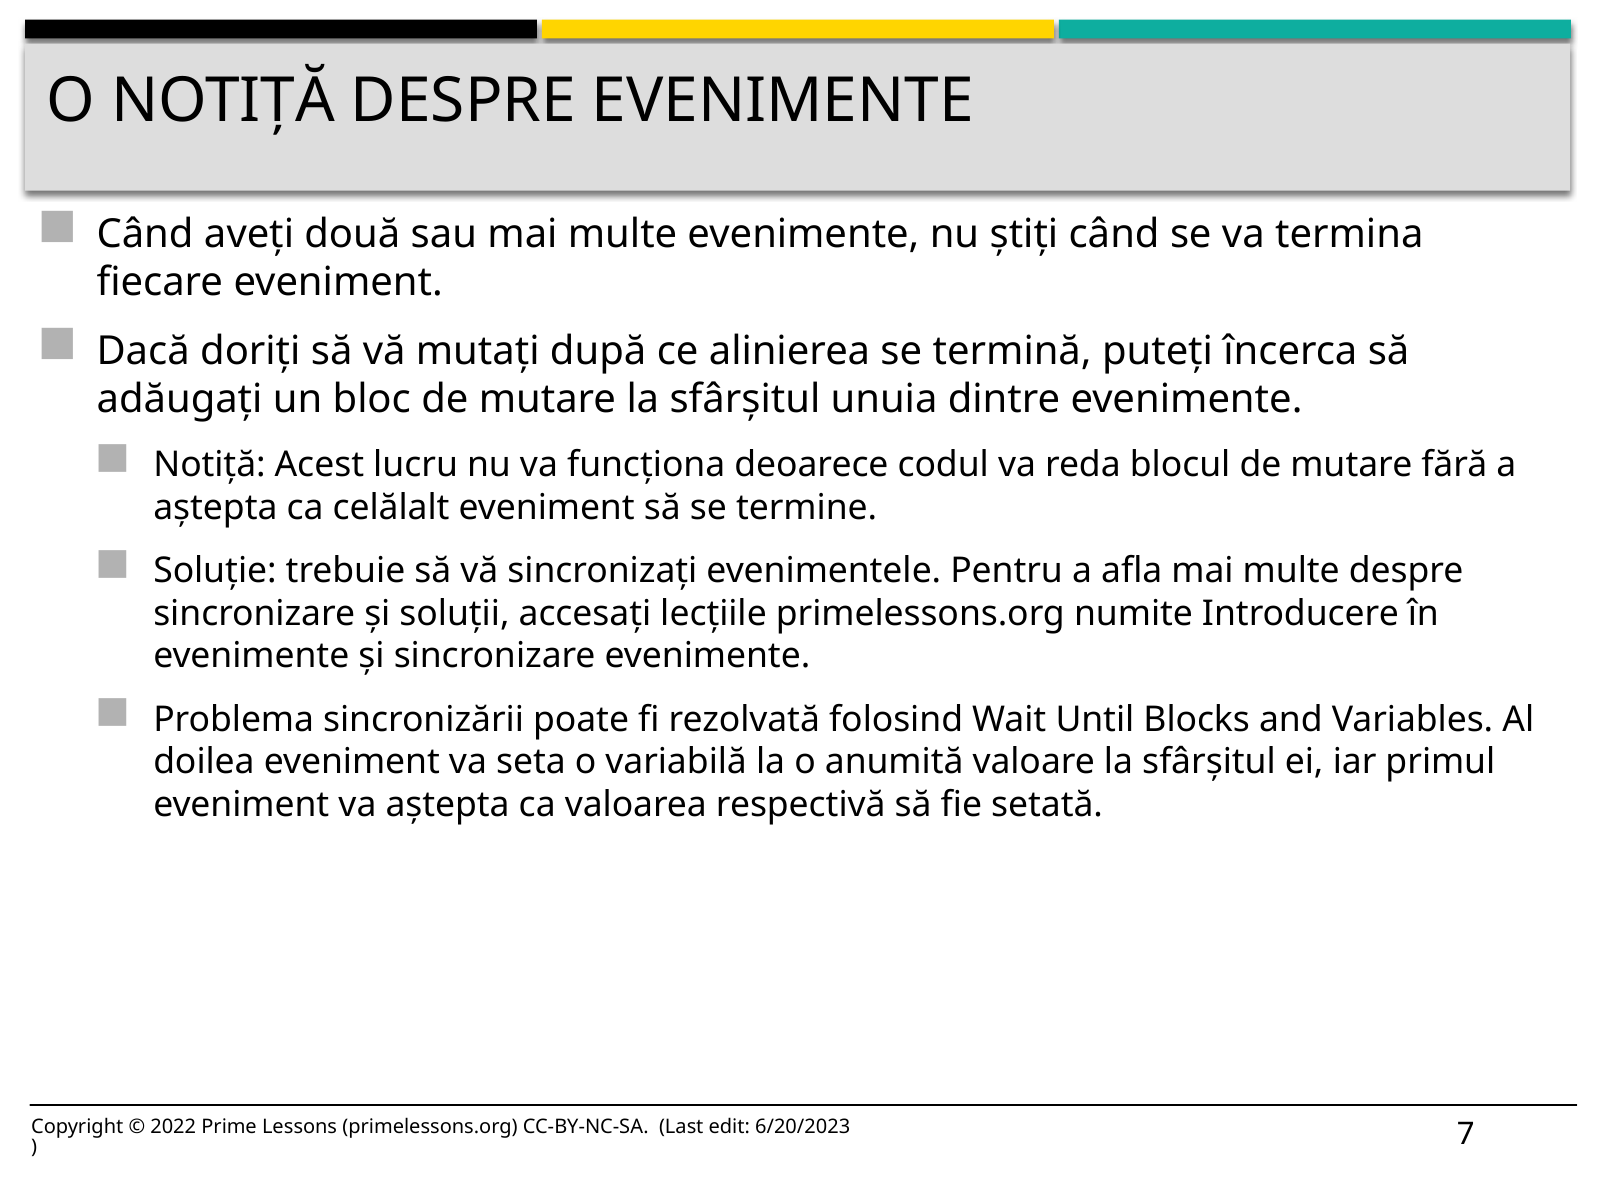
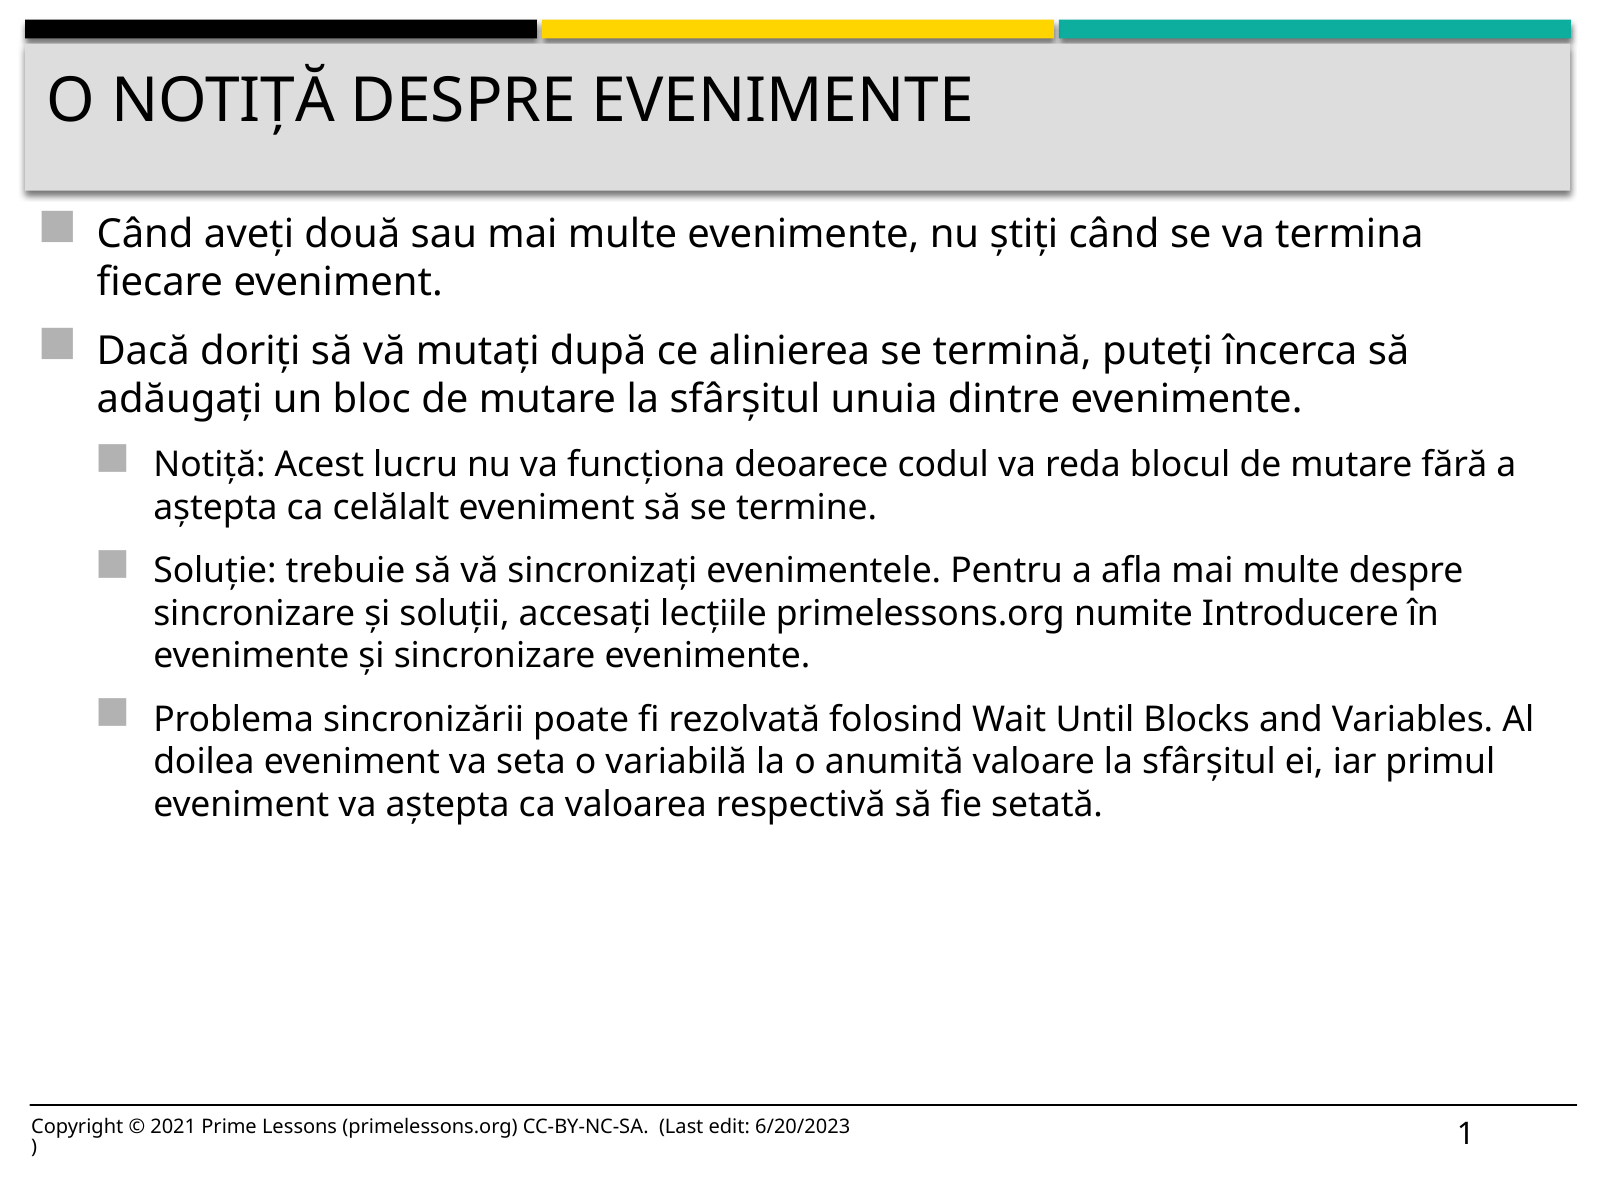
2022: 2022 -> 2021 (173, 1127)
7: 7 -> 1 (1466, 1134)
